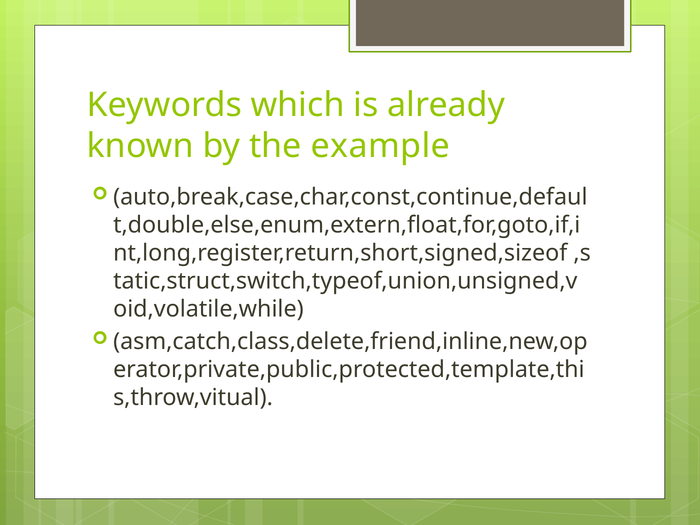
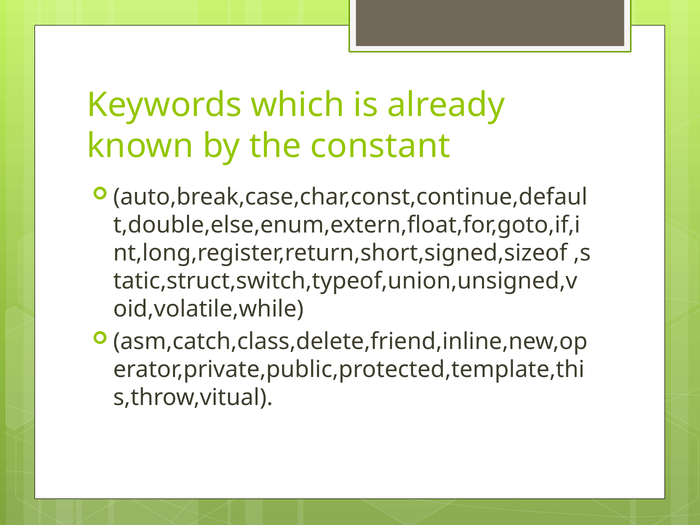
example: example -> constant (381, 146)
